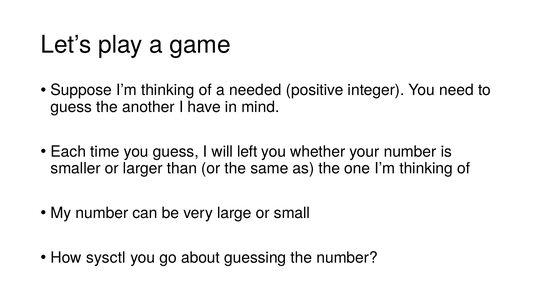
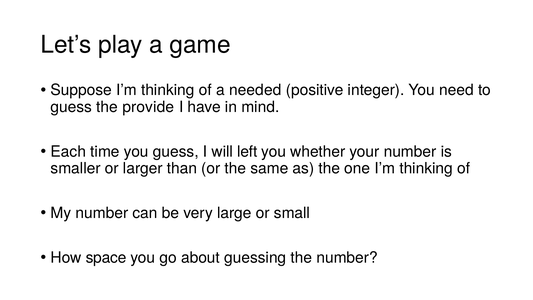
another: another -> provide (148, 107)
sysctl: sysctl -> space (106, 257)
